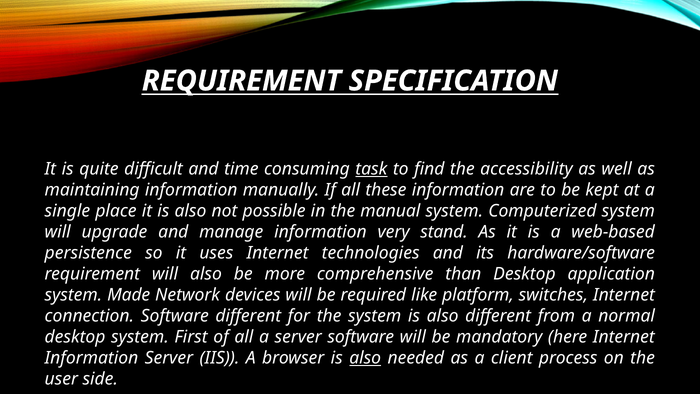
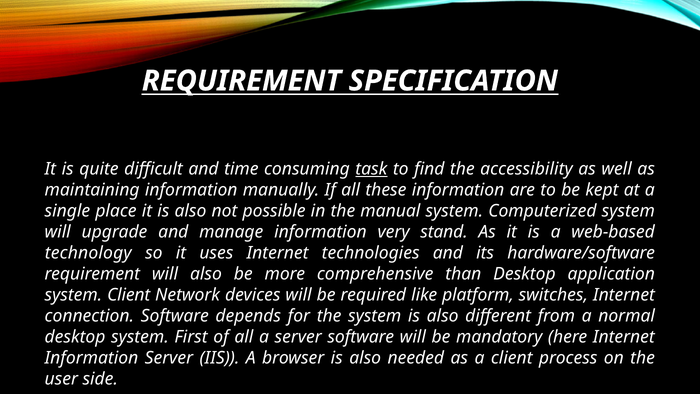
persistence: persistence -> technology (88, 253)
system Made: Made -> Client (129, 295)
Software different: different -> depends (248, 316)
also underline: present -> none (365, 358)
